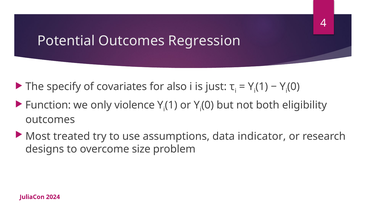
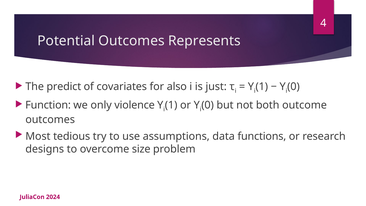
Regression: Regression -> Represents (204, 41)
specify: specify -> predict (64, 87)
eligibility: eligibility -> outcome (305, 105)
treated: treated -> tedious (72, 136)
indicator: indicator -> functions (262, 136)
